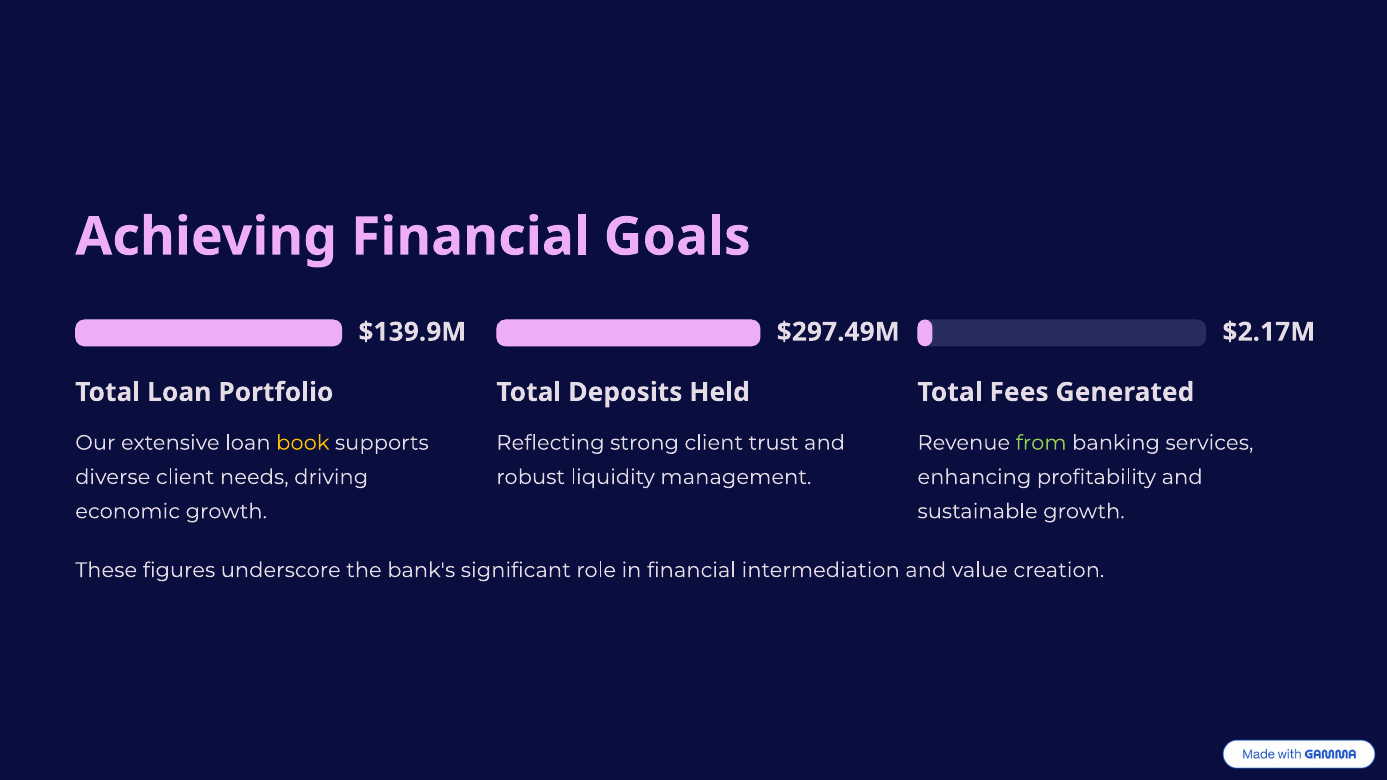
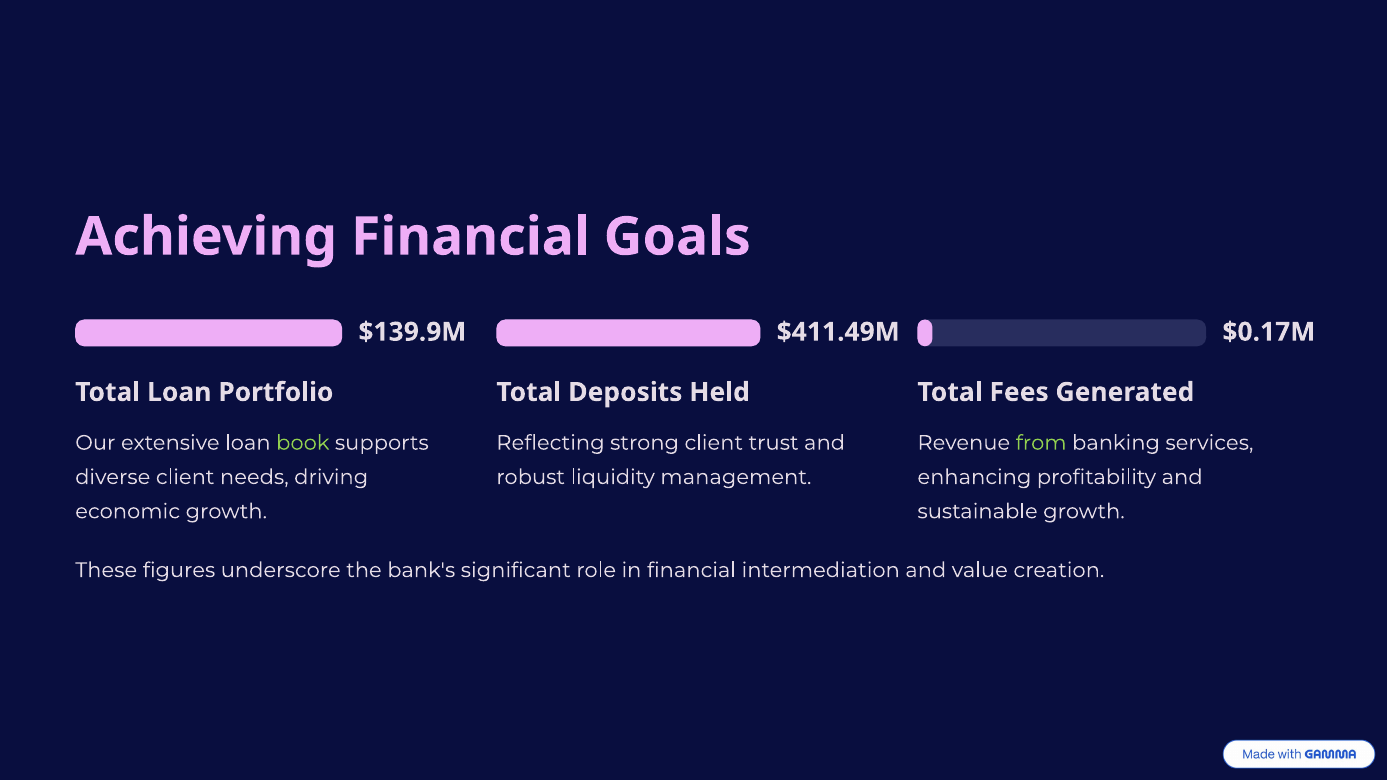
$297.49M: $297.49M -> $411.49M (838, 332)
$2.17M: $2.17M -> $0.17M (1269, 332)
book colour: yellow -> light green (303, 443)
